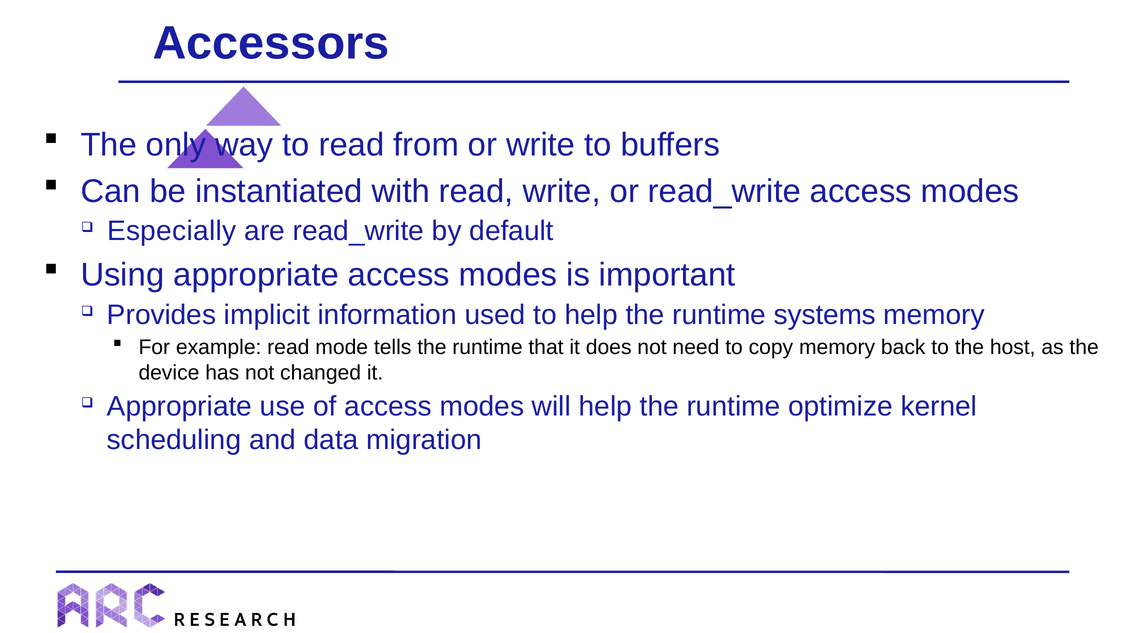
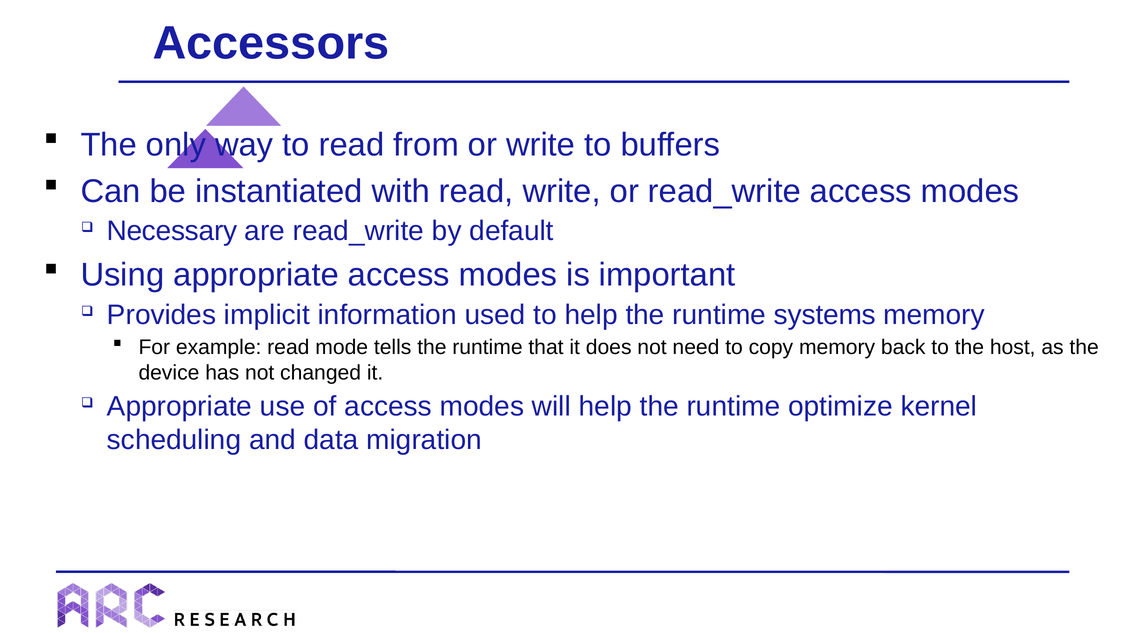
Especially: Especially -> Necessary (172, 231)
